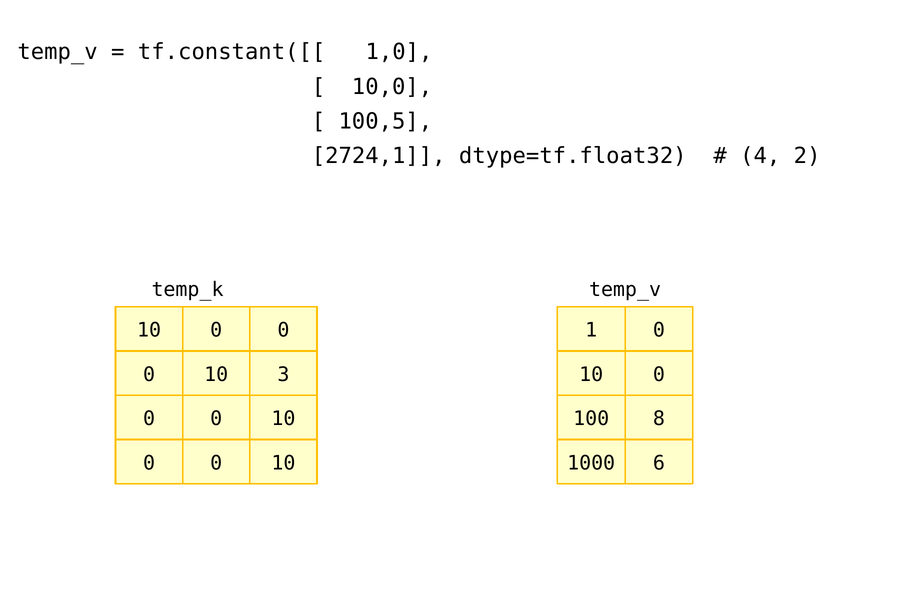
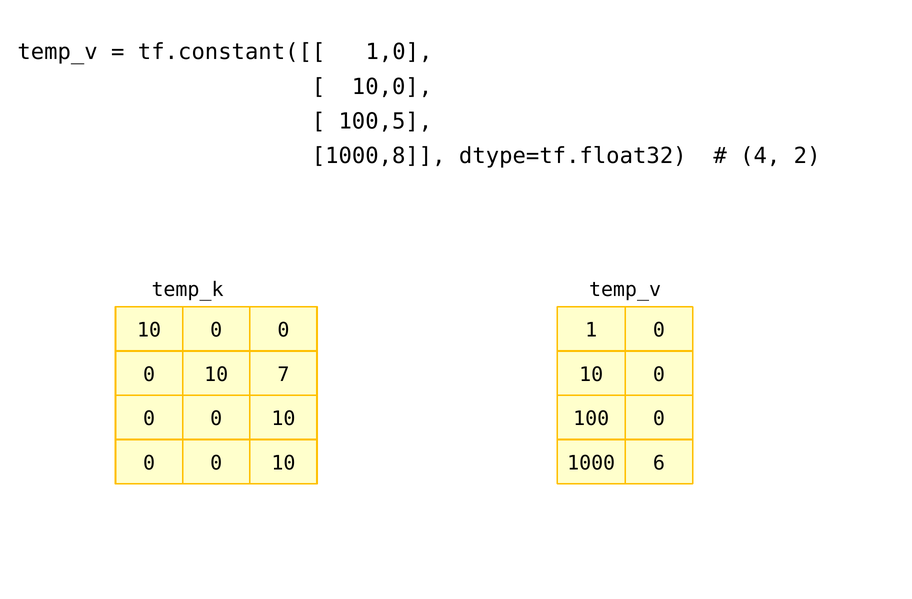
2724,1: 2724,1 -> 1000,8 (379, 156)
3: 3 -> 7 (283, 375)
100 8: 8 -> 0 (659, 419)
